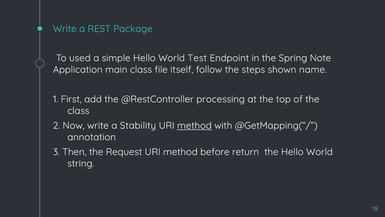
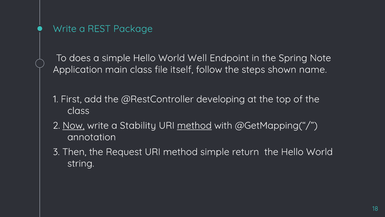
used: used -> does (80, 58)
Test: Test -> Well (197, 58)
processing: processing -> developing (221, 99)
Now underline: none -> present (74, 125)
method before: before -> simple (215, 152)
